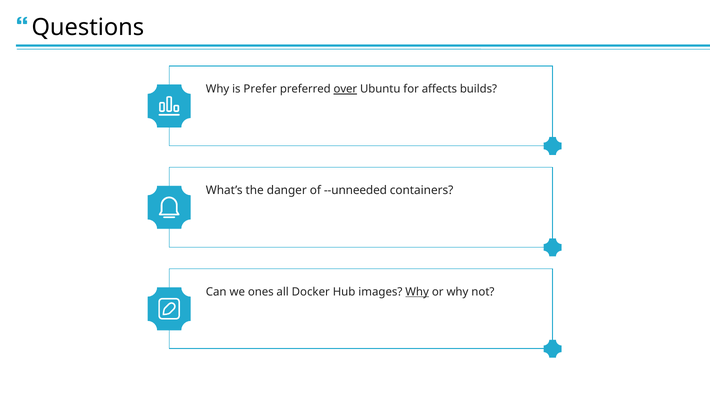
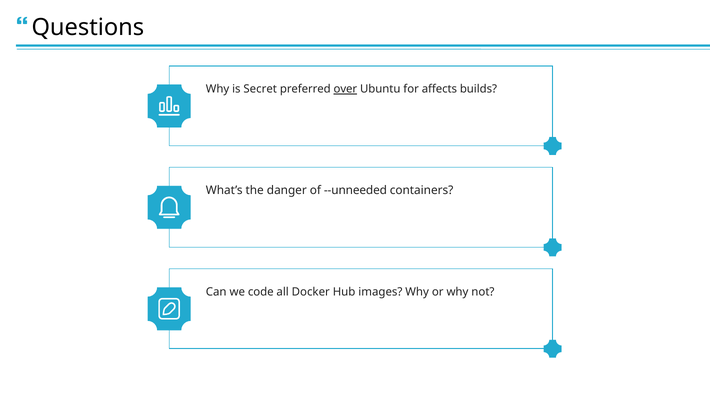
Prefer: Prefer -> Secret (260, 89)
ones: ones -> code (261, 291)
Why underline: present -> none (417, 291)
